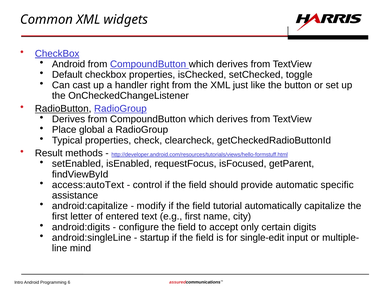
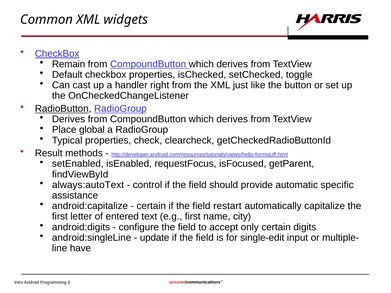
Android: Android -> Remain (69, 64)
access:autoText: access:autoText -> always:autoText (88, 185)
modify: modify -> certain (151, 206)
tutorial: tutorial -> restart (227, 206)
startup: startup -> update (155, 238)
mind: mind -> have (80, 248)
